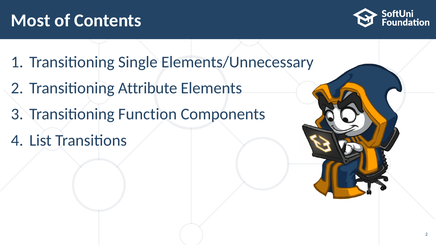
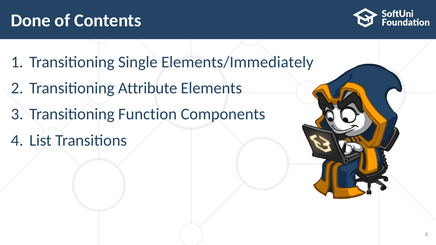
Most: Most -> Done (31, 21)
Elements/Unnecessary: Elements/Unnecessary -> Elements/Immediately (237, 62)
